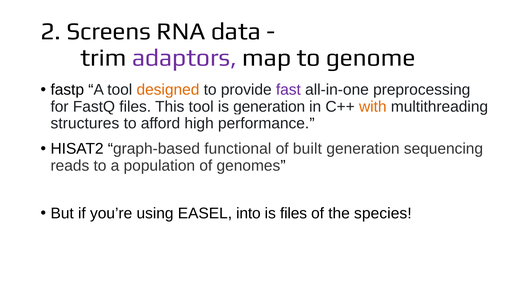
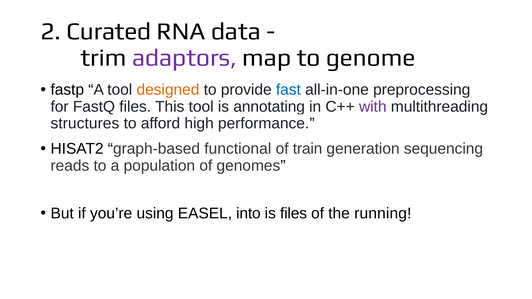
Screens: Screens -> Curated (109, 32)
fast colour: purple -> blue (288, 90)
is generation: generation -> annotating (269, 107)
with colour: orange -> purple (373, 107)
built: built -> train (308, 149)
species: species -> running (383, 214)
